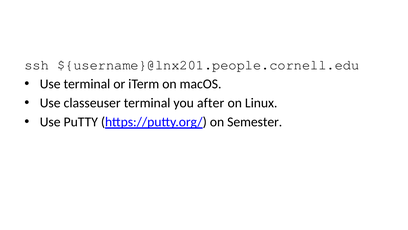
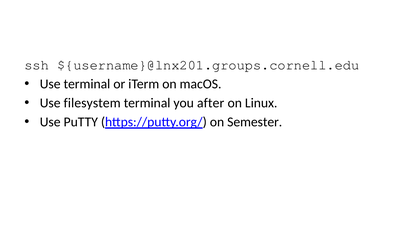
${username}@lnx201.people.cornell.edu: ${username}@lnx201.people.cornell.edu -> ${username}@lnx201.groups.cornell.edu (208, 65)
classeuser: classeuser -> filesystem (92, 103)
